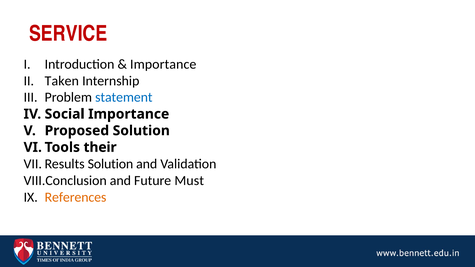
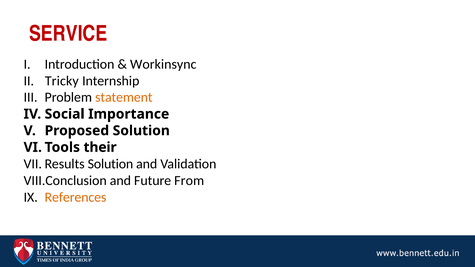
Importance: Importance -> Workinsync (163, 64)
Taken: Taken -> Tricky (62, 81)
statement colour: blue -> orange (124, 97)
Must: Must -> From (189, 181)
